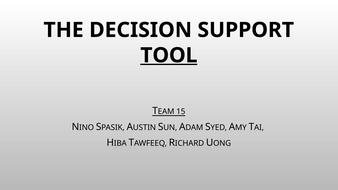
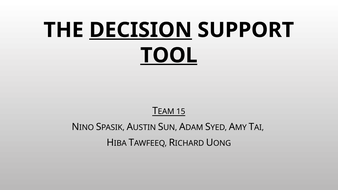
DECISION underline: none -> present (141, 30)
